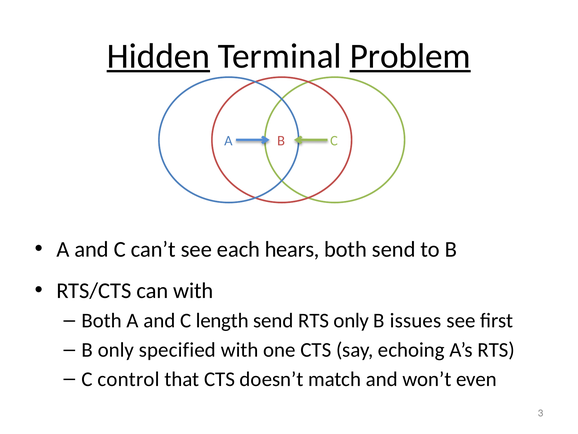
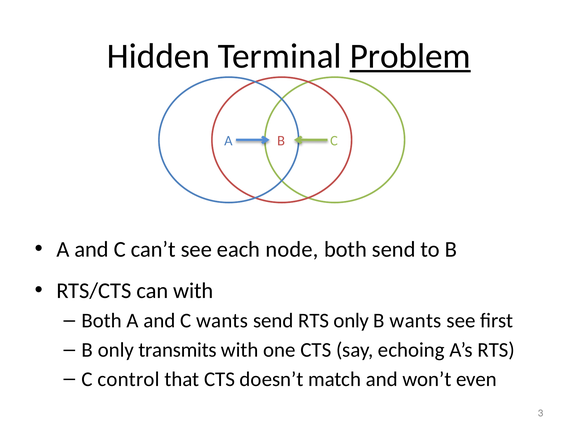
Hidden underline: present -> none (158, 56)
hears: hears -> node (292, 249)
C length: length -> wants (222, 320)
B issues: issues -> wants (416, 320)
specified: specified -> transmits (178, 350)
